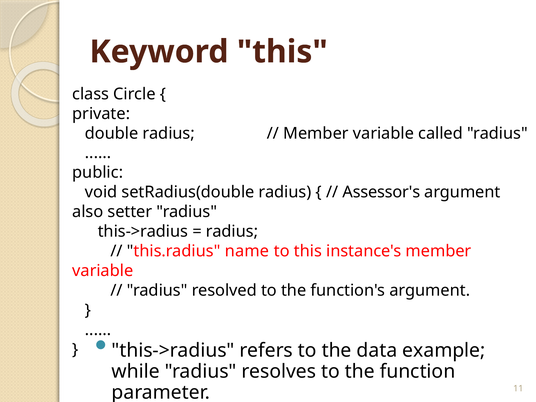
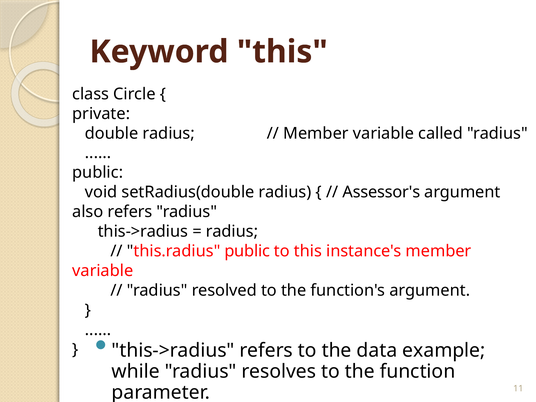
also setter: setter -> refers (130, 212)
this.radius name: name -> public (247, 251)
